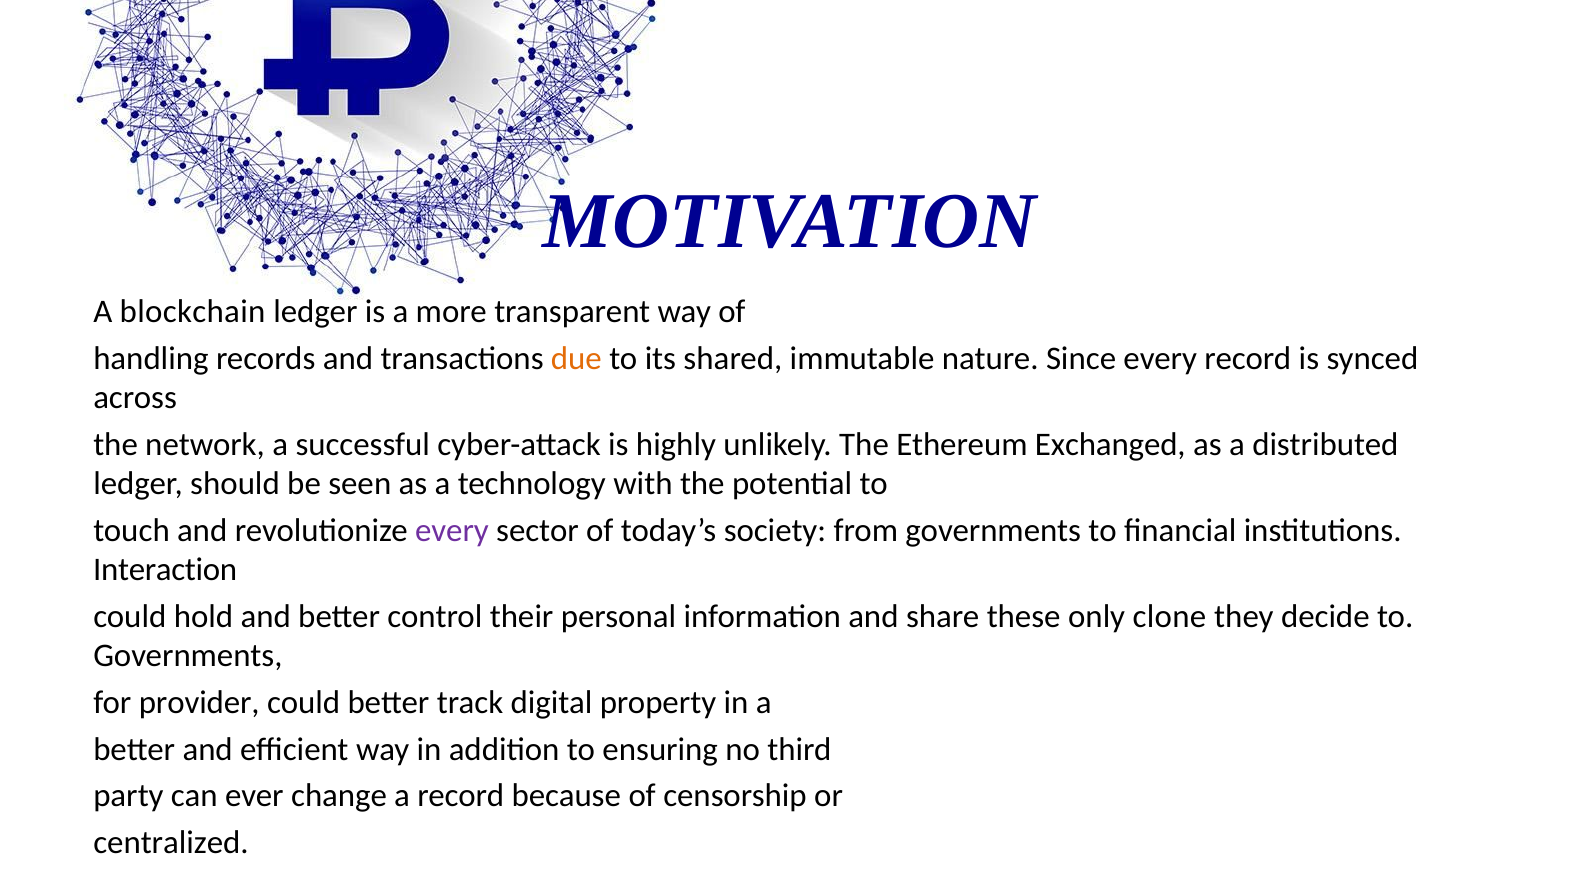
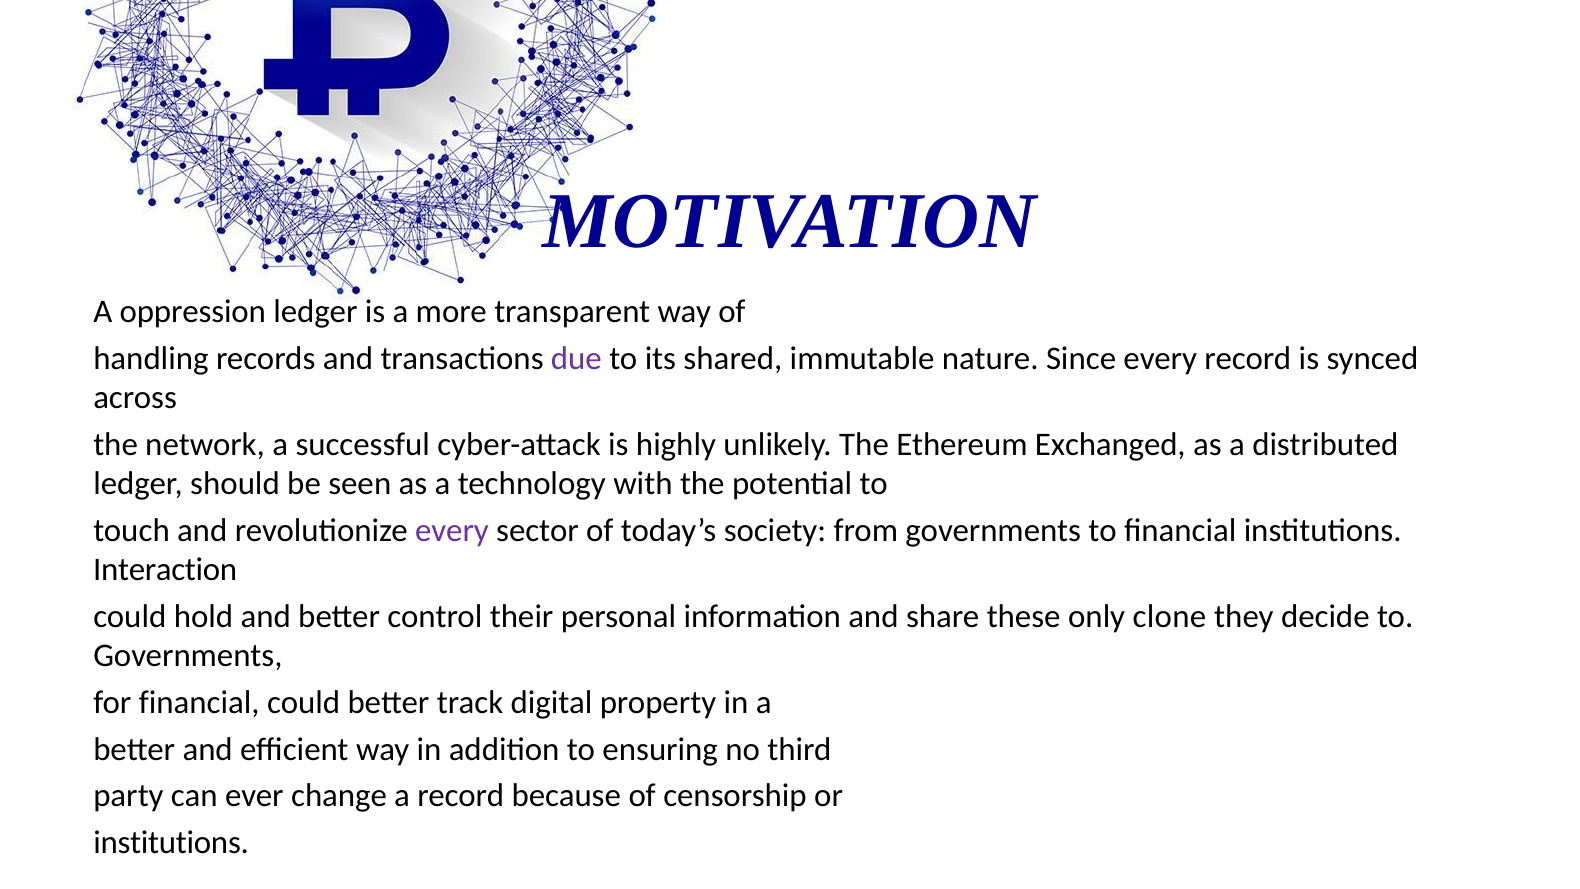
blockchain: blockchain -> oppression (193, 312)
due colour: orange -> purple (576, 358)
for provider: provider -> financial (199, 702)
centralized: centralized -> institutions (171, 842)
